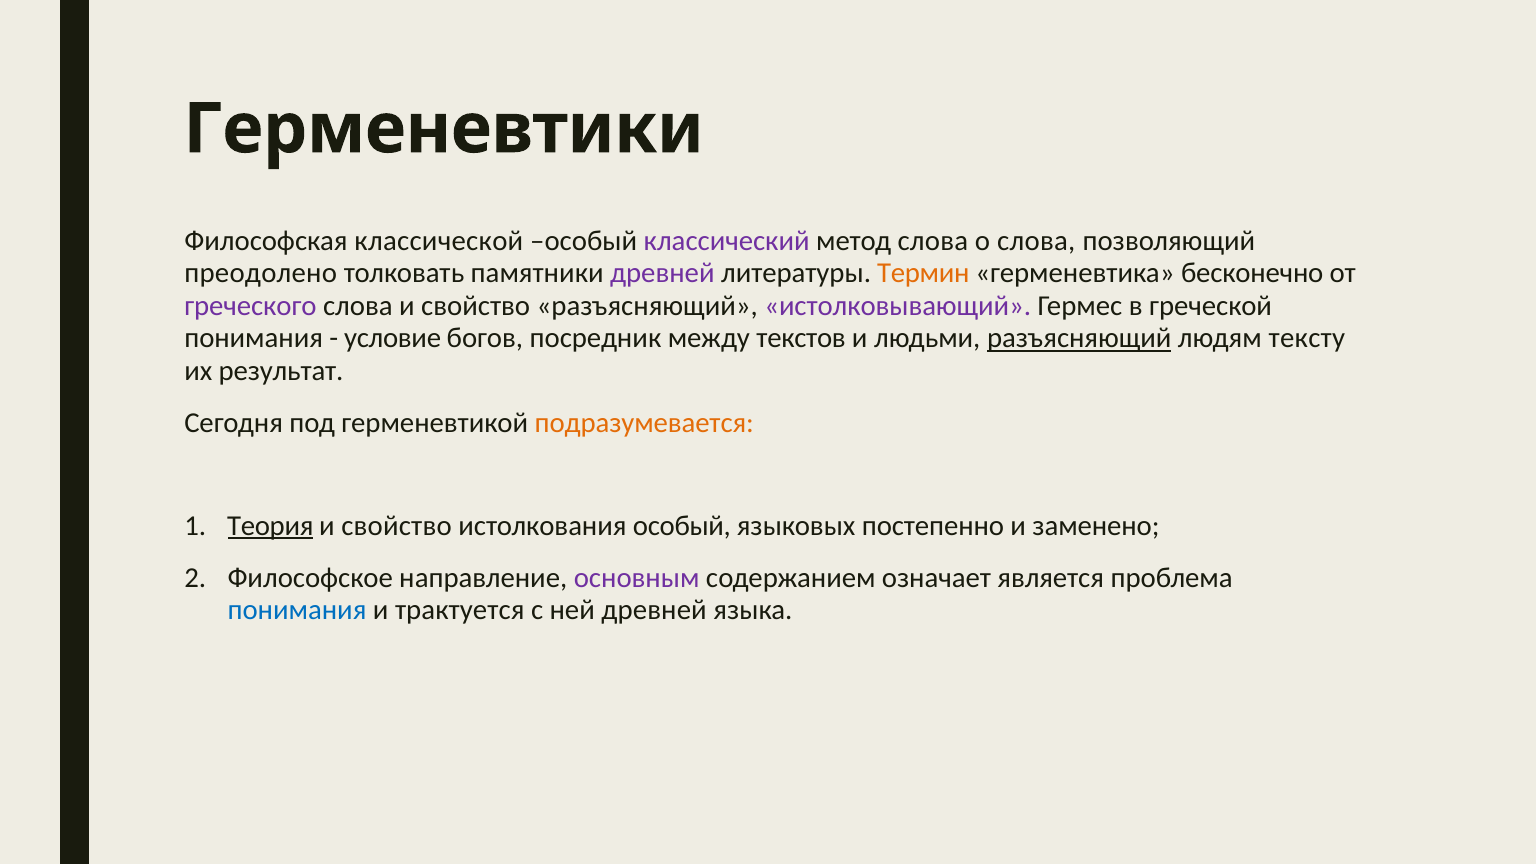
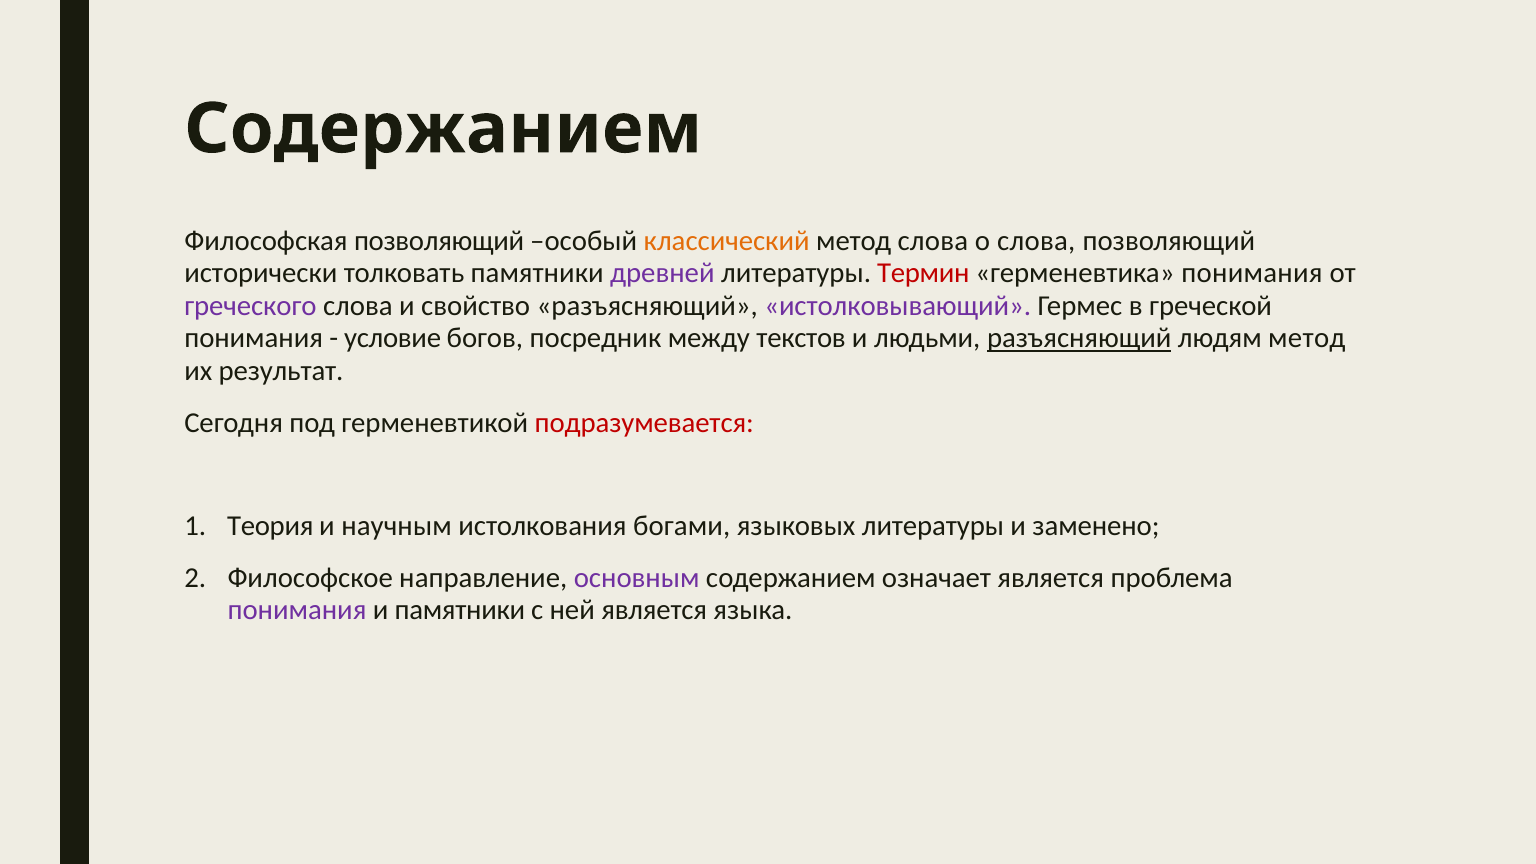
Герменевтики: Герменевтики -> Содержанием (443, 129)
Философская классической: классической -> позволяющий (439, 241)
классический colour: purple -> orange (727, 241)
преодолено: преодолено -> исторически (261, 273)
Термин colour: orange -> red (923, 273)
герменевтика бесконечно: бесконечно -> понимания (1252, 273)
людям тексту: тексту -> метод (1307, 338)
подразумевается colour: orange -> red (644, 422)
Теория underline: present -> none (270, 526)
свойство: свойство -> научным (397, 526)
истолкования особый: особый -> богами (682, 526)
языковых постепенно: постепенно -> литературы (933, 526)
понимания colour: blue -> purple (297, 610)
и трактуется: трактуется -> памятники (460, 610)
ней древней: древней -> является (654, 610)
